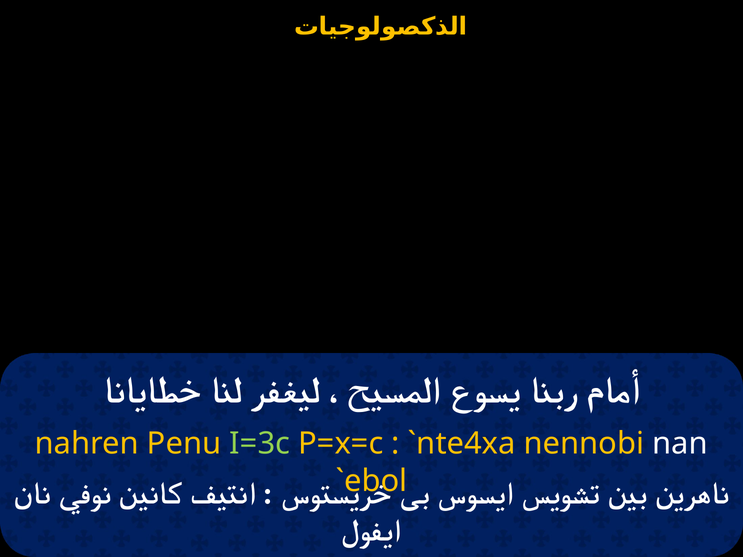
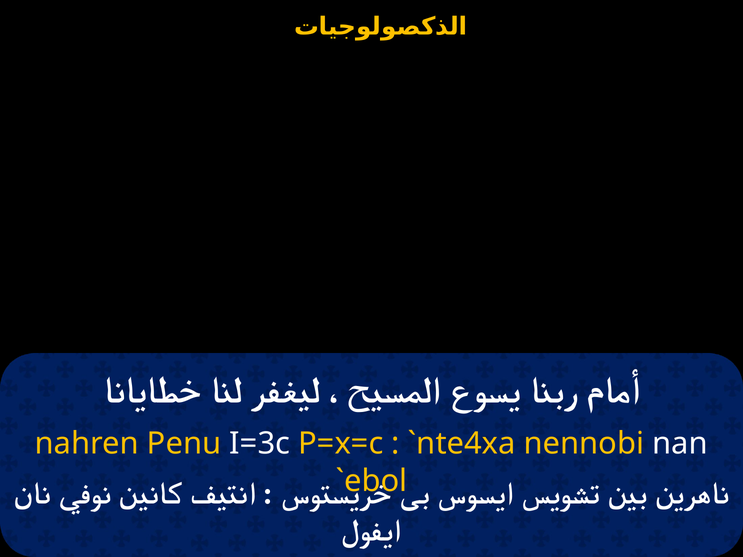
I=3c colour: light green -> white (260, 444)
